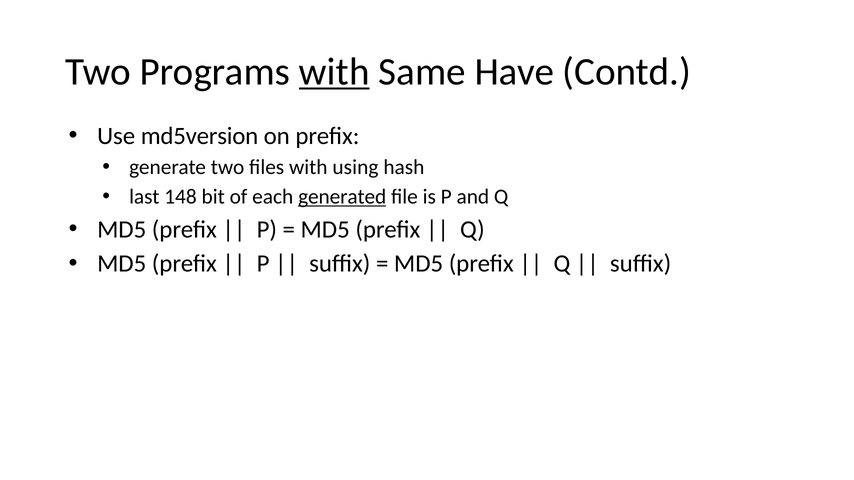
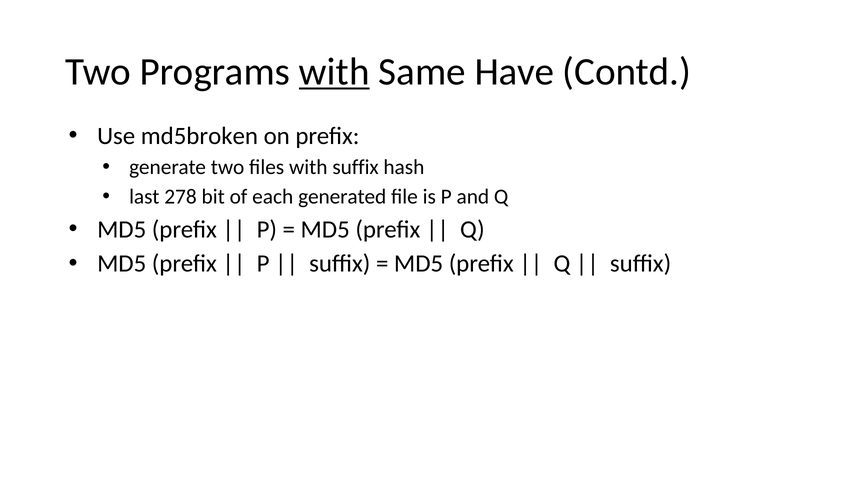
md5version: md5version -> md5broken (199, 136)
with using: using -> suffix (356, 168)
148: 148 -> 278 (181, 197)
generated underline: present -> none (342, 197)
